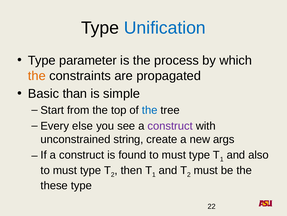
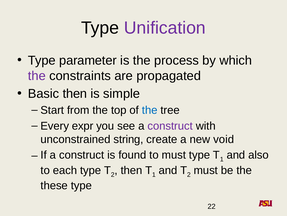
Unification colour: blue -> purple (165, 28)
the colour: orange -> purple (37, 76)
Basic than: than -> then (75, 93)
else: else -> expr (83, 125)
args: args -> void (224, 139)
must: must -> each (65, 170)
